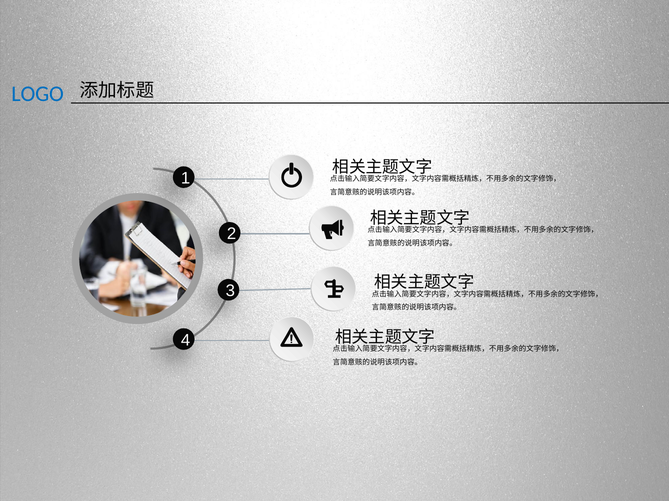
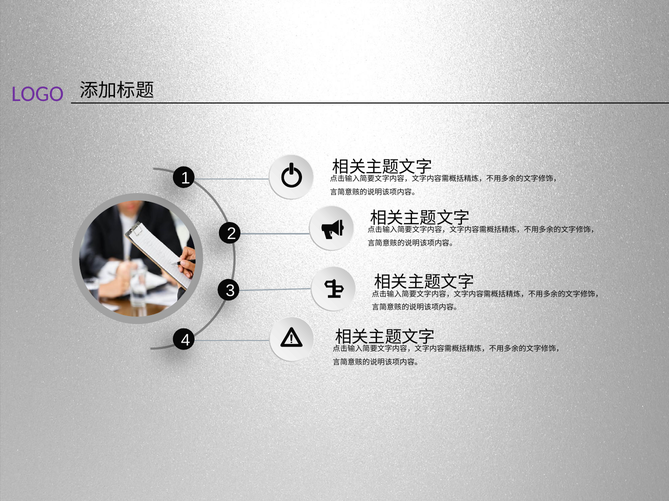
LOGO colour: blue -> purple (38, 94)
